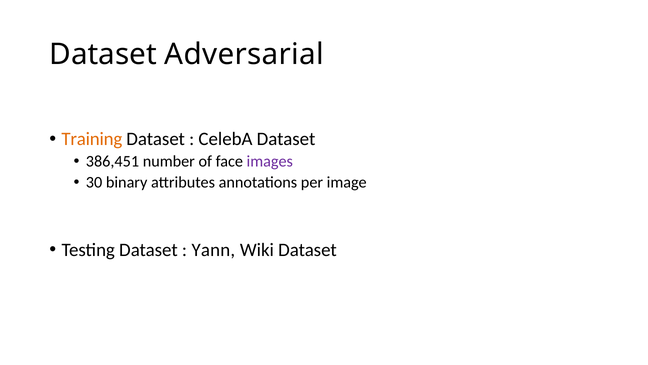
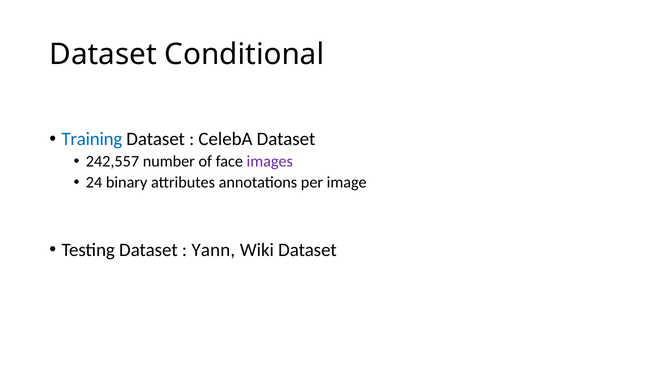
Adversarial: Adversarial -> Conditional (244, 54)
Training colour: orange -> blue (92, 139)
386,451: 386,451 -> 242,557 (112, 161)
30: 30 -> 24 (94, 182)
